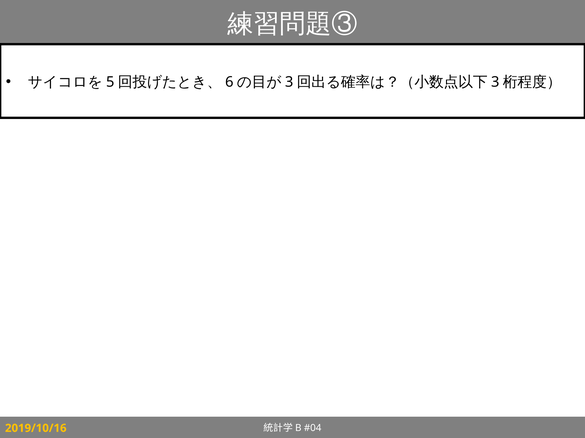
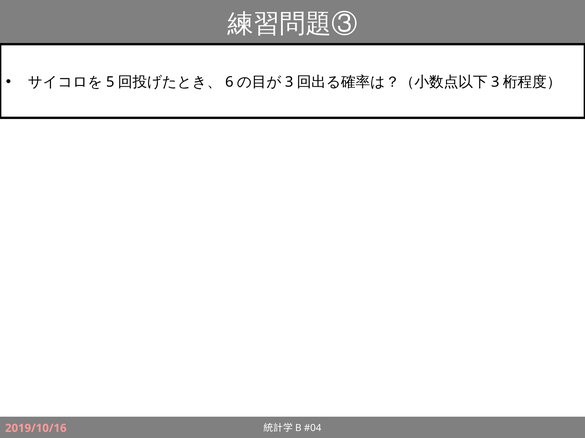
2019/10/16 colour: yellow -> pink (36, 429)
